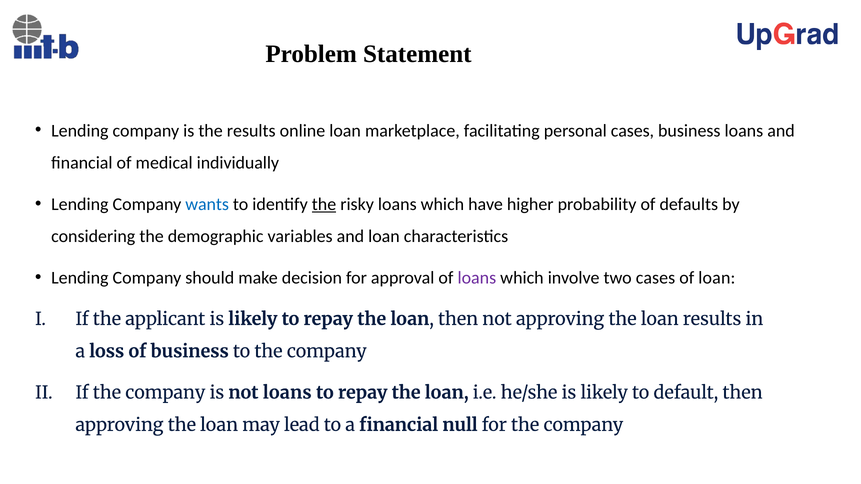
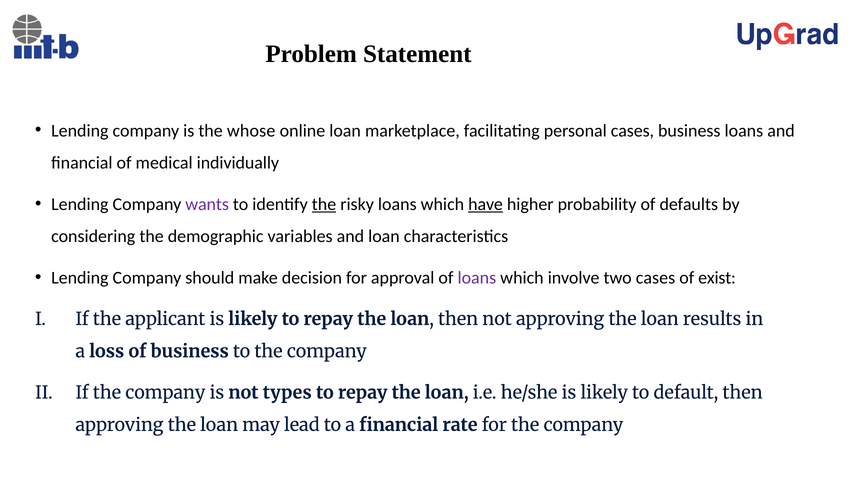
the results: results -> whose (251, 131)
wants colour: blue -> purple (207, 204)
have underline: none -> present (486, 204)
of loan: loan -> exist (717, 278)
not loans: loans -> types (287, 393)
null: null -> rate (460, 425)
